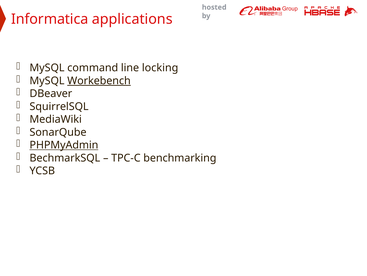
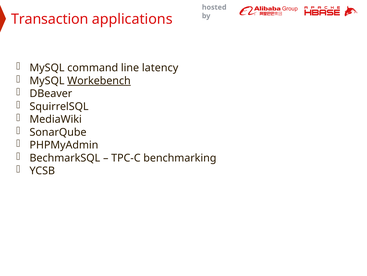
Informatica: Informatica -> Transaction (50, 19)
locking: locking -> latency (160, 68)
PHPMyAdmin underline: present -> none (64, 145)
